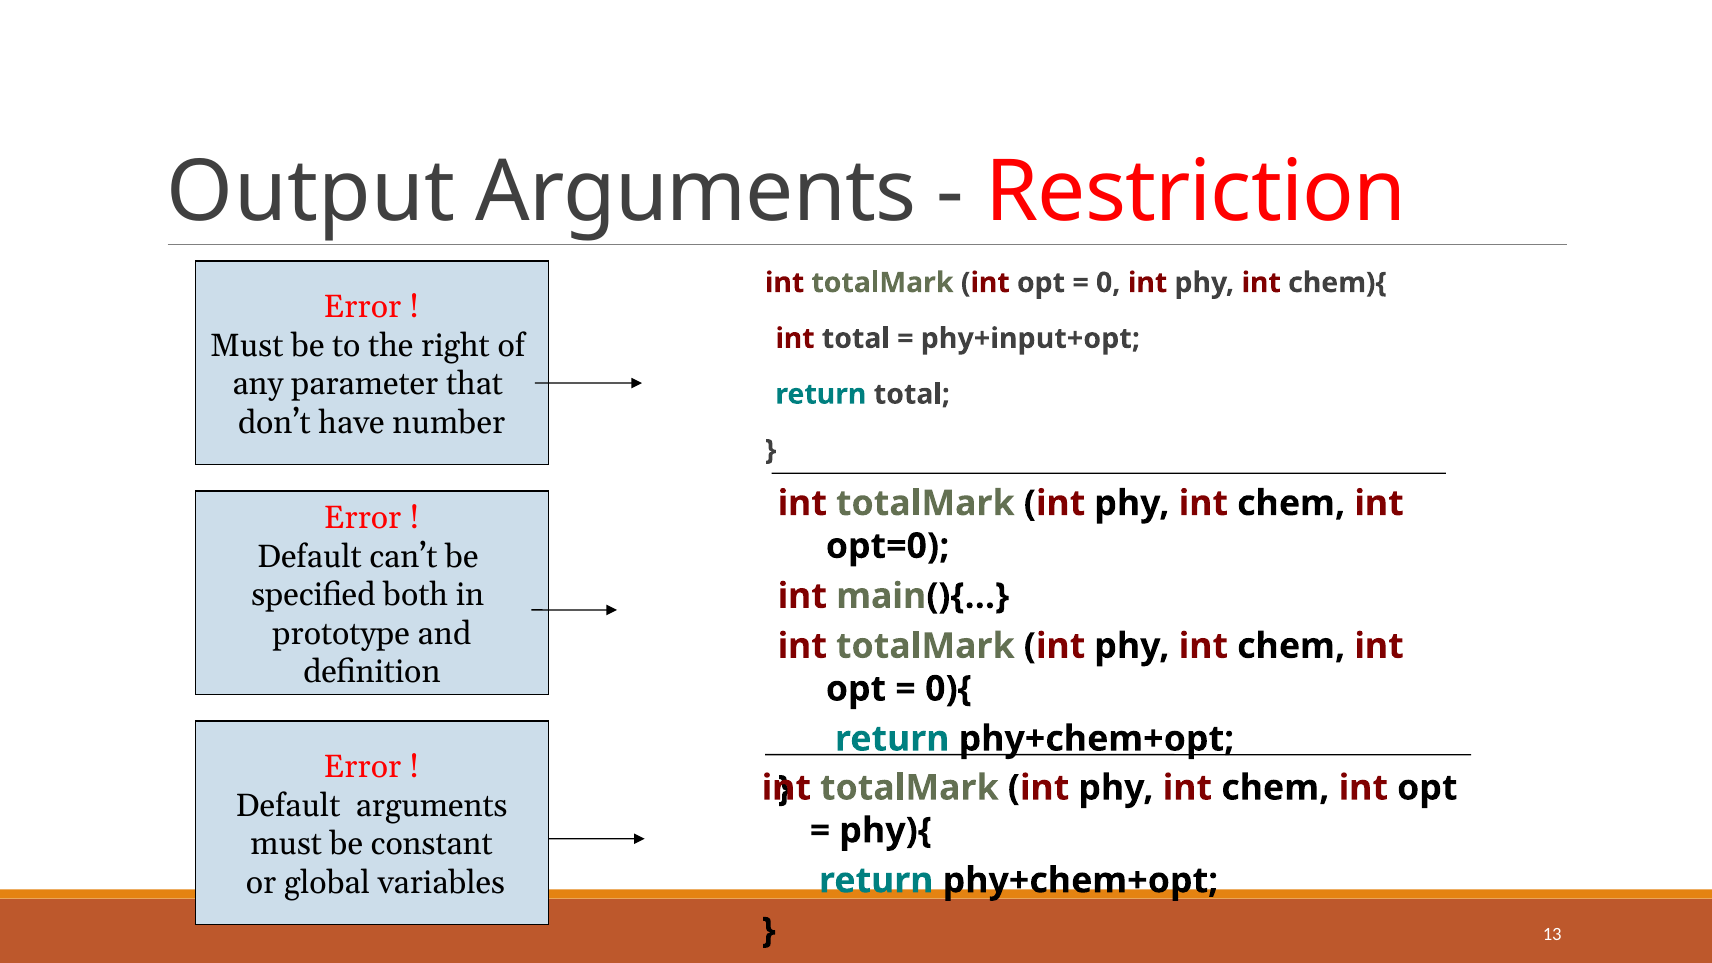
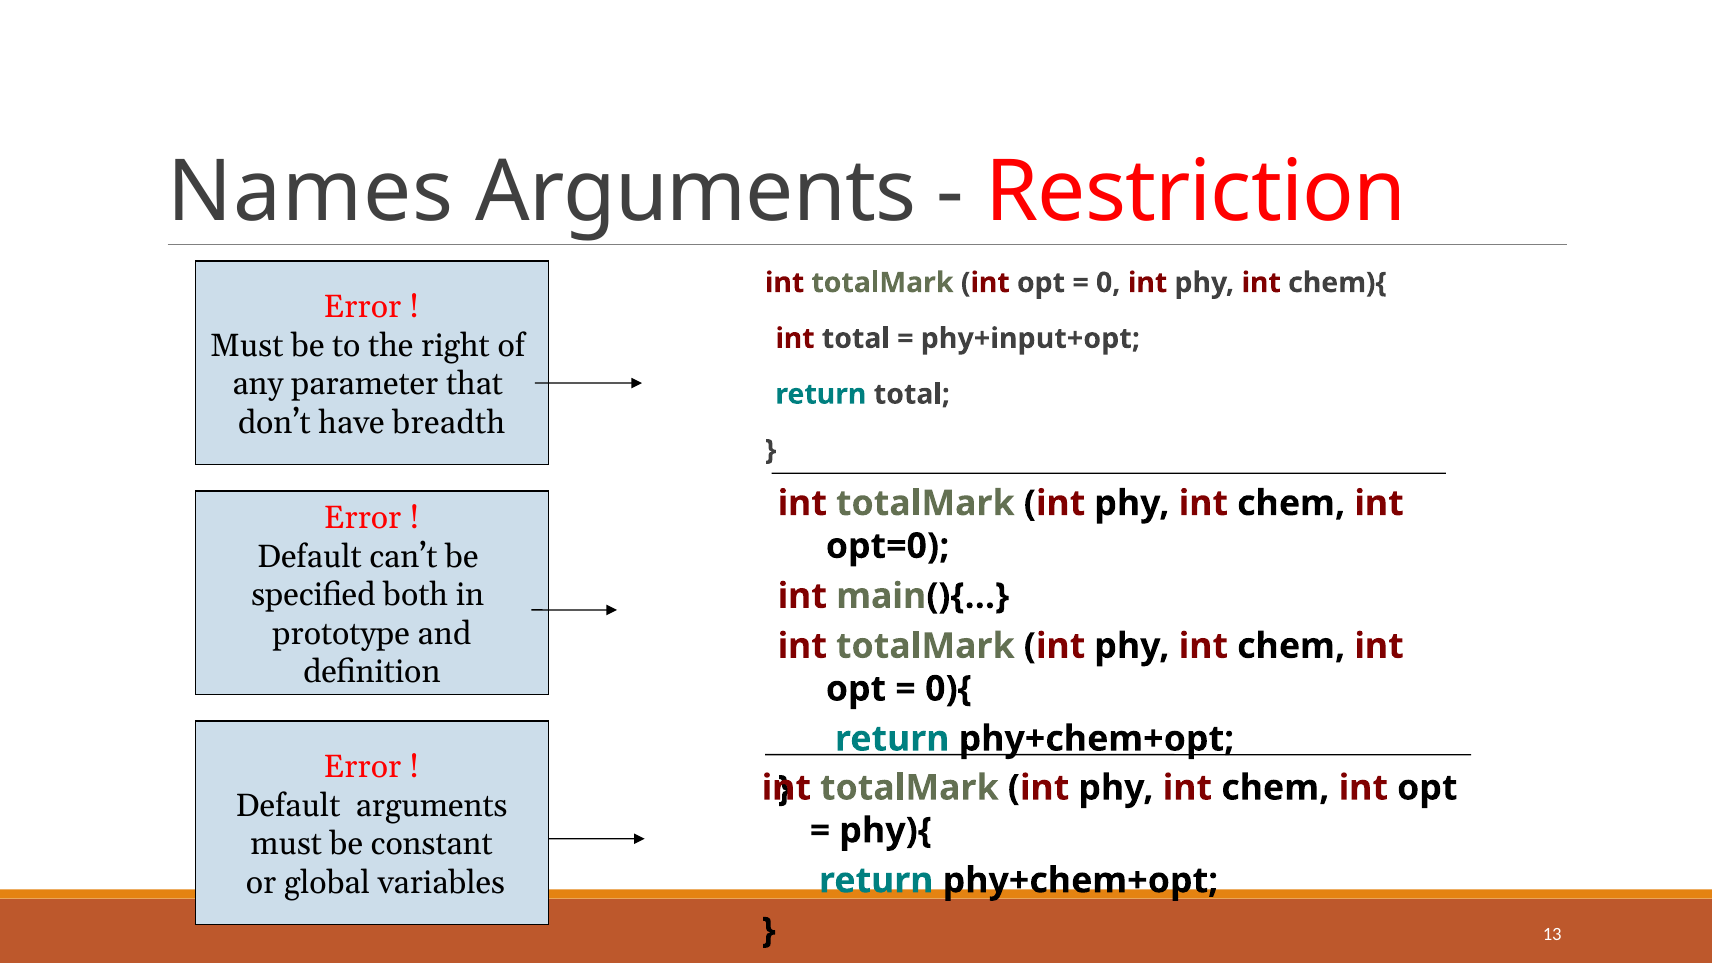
Output: Output -> Names (311, 192)
number: number -> breadth (449, 423)
